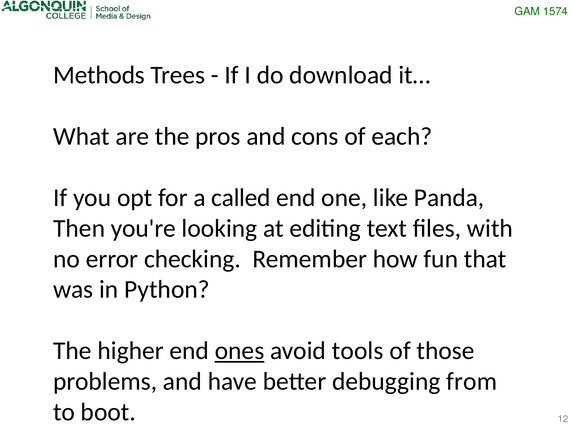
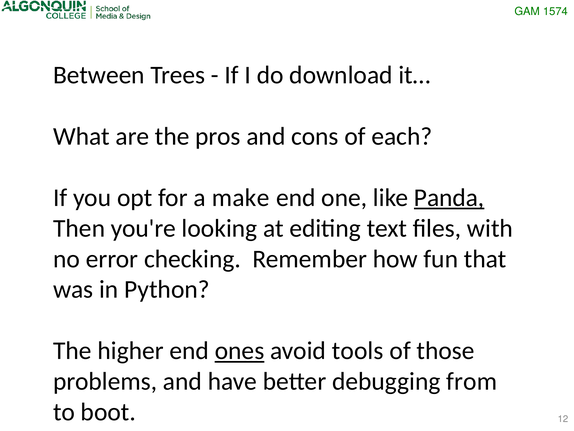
Methods: Methods -> Between (99, 75)
called: called -> make (241, 197)
Panda underline: none -> present (449, 197)
